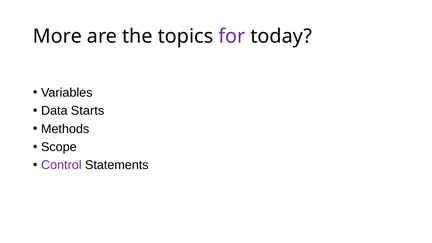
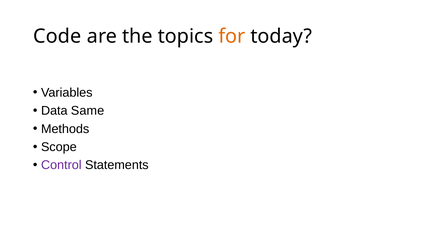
More: More -> Code (57, 36)
for colour: purple -> orange (232, 36)
Starts: Starts -> Same (88, 111)
